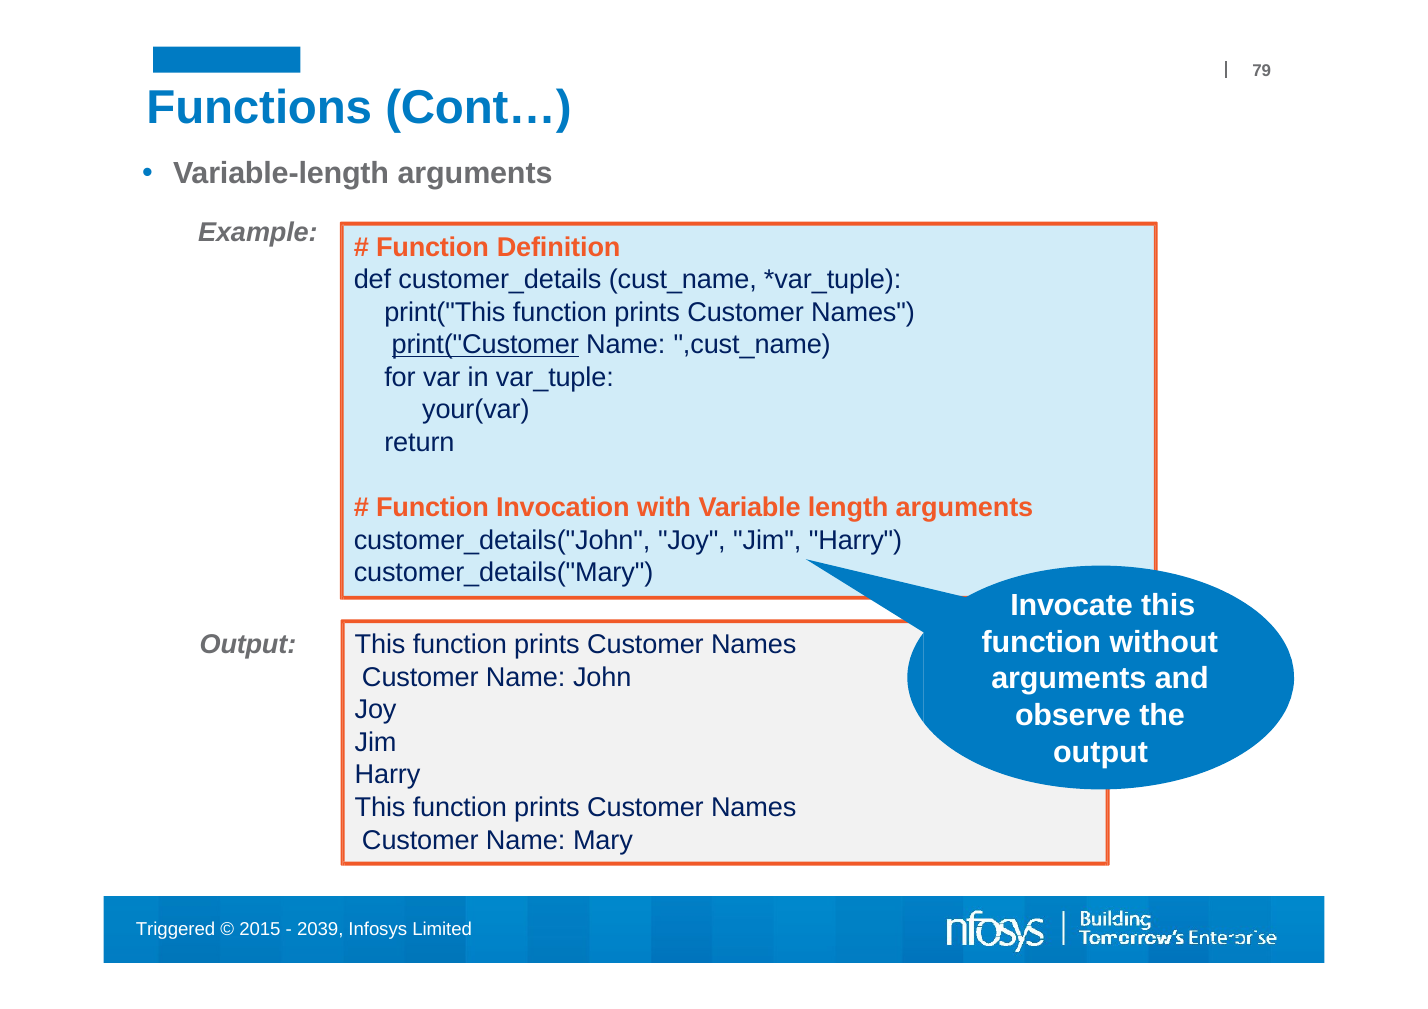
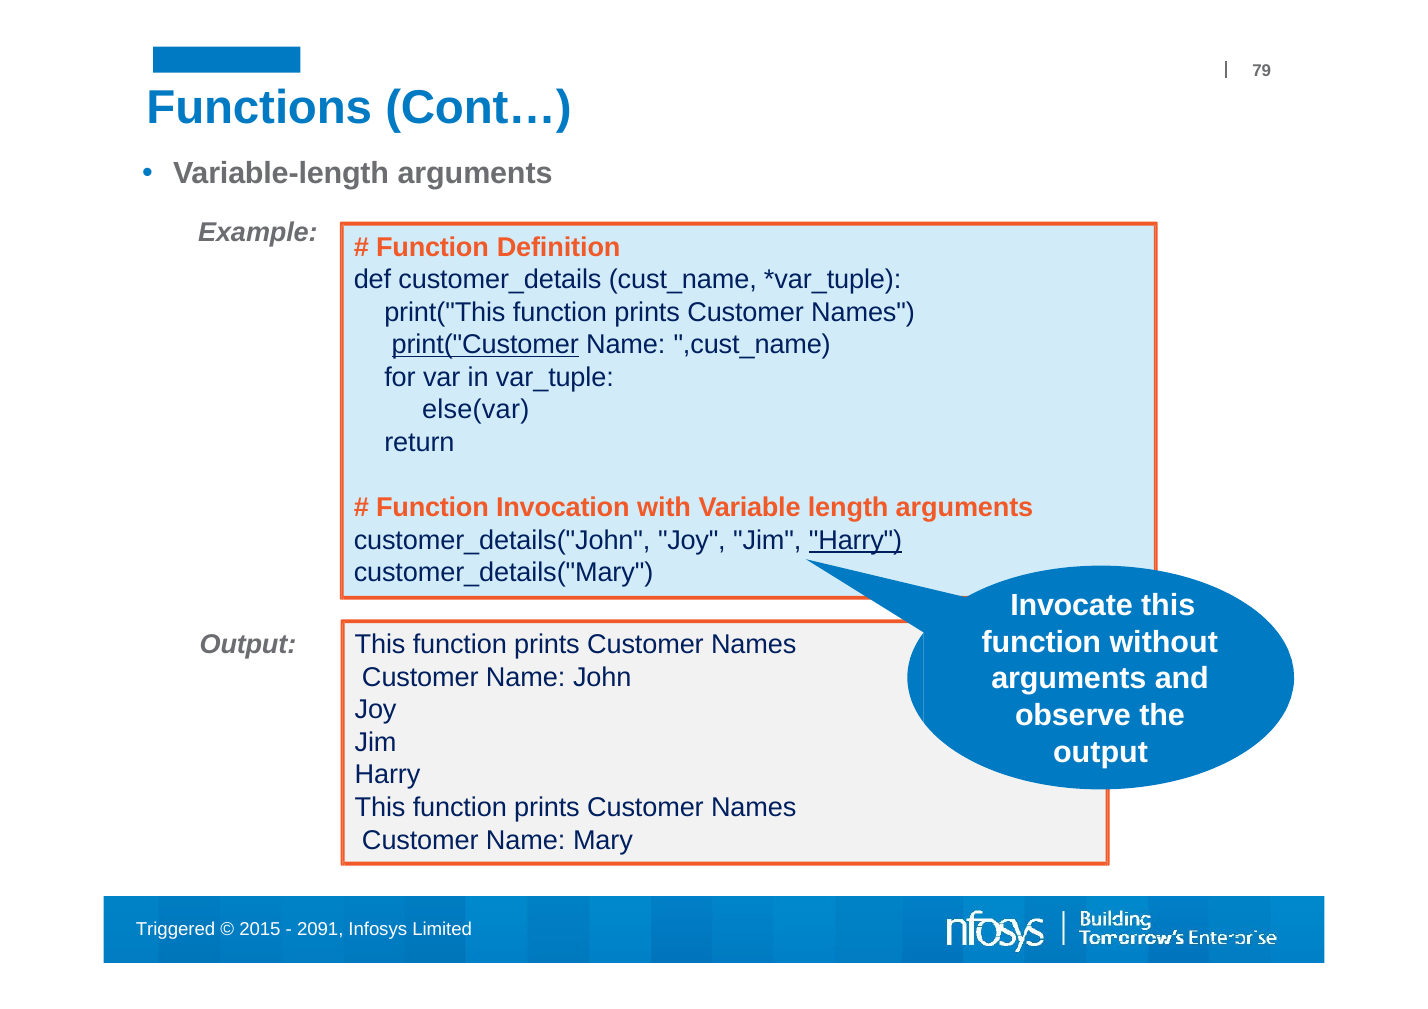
your(var: your(var -> else(var (476, 410)
Harry underline: none -> present (856, 540)
2039: 2039 -> 2091 (320, 930)
